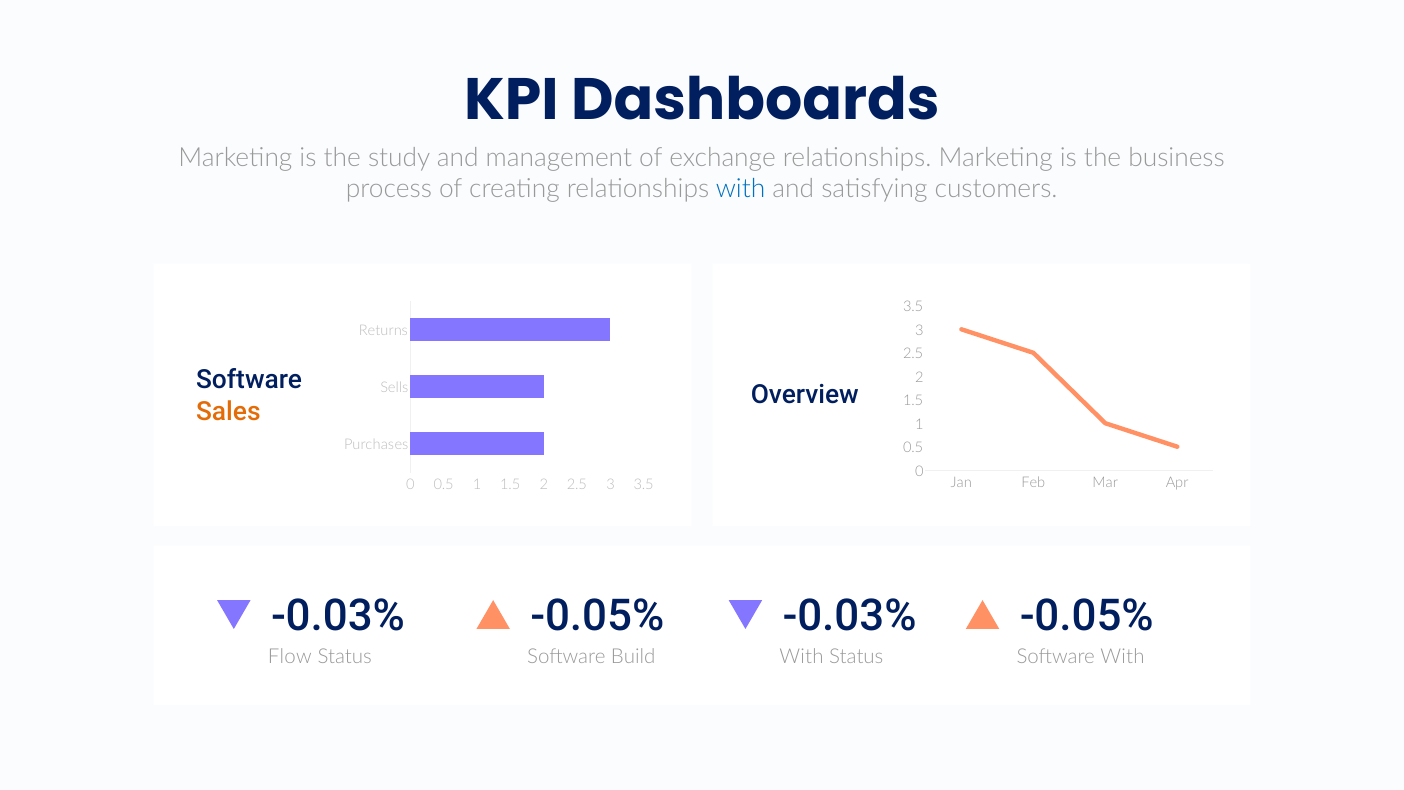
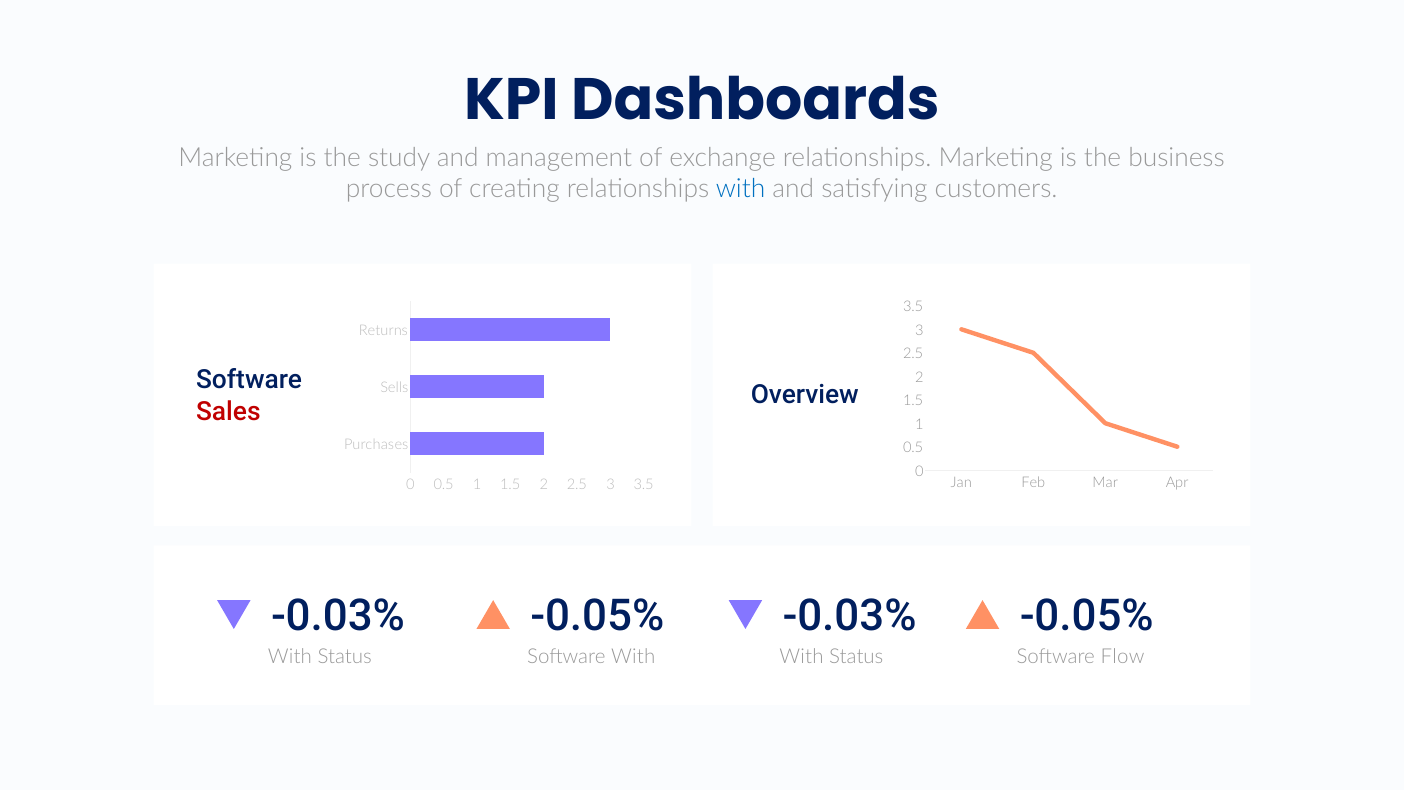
Sales colour: orange -> red (228, 412)
Flow: Flow -> With (290, 657)
Software Build: Build -> With (633, 657)
Software With: With -> Flow (1123, 657)
